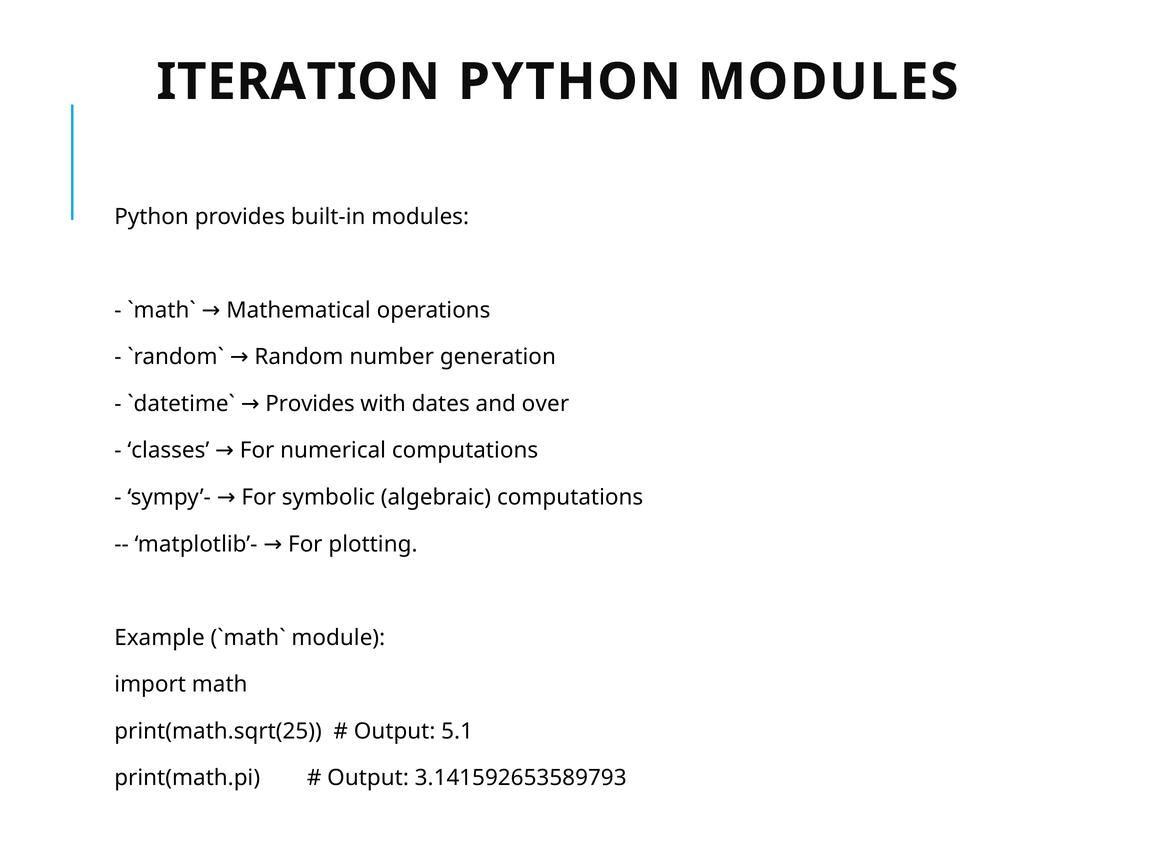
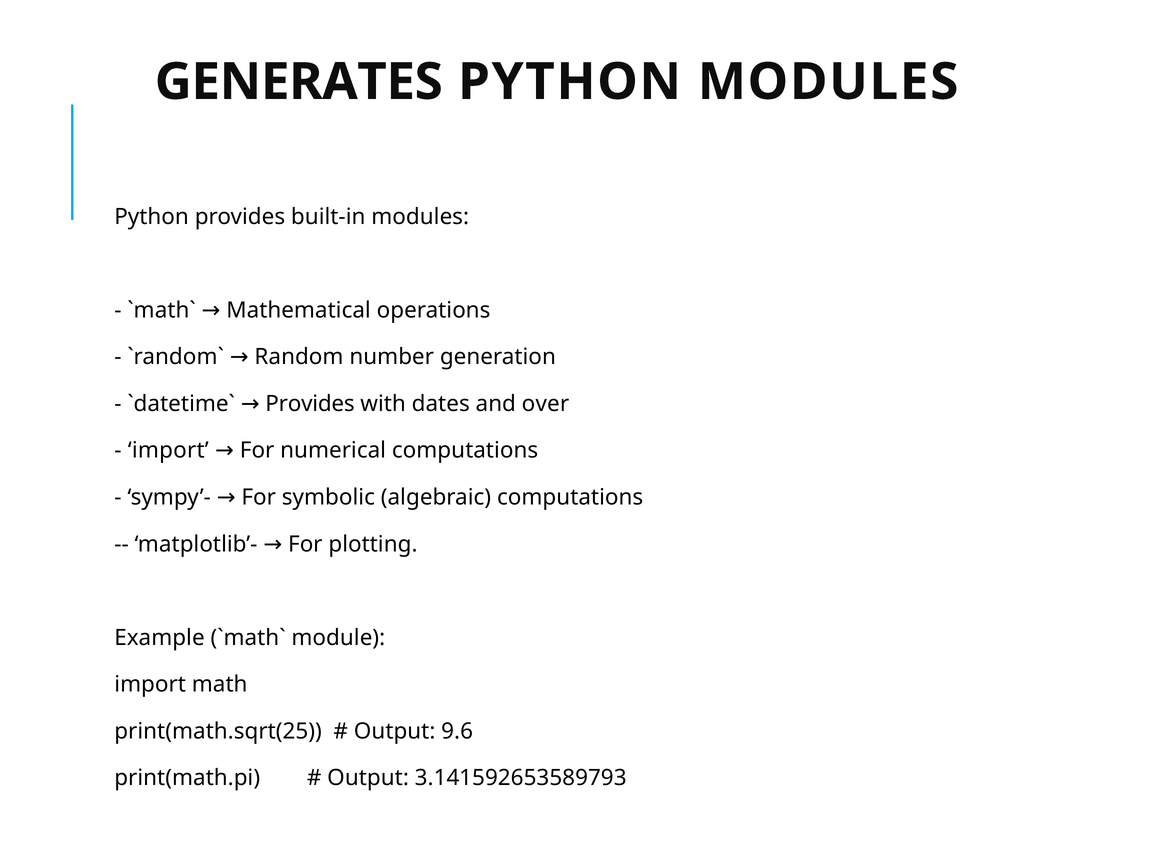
ITERATION: ITERATION -> GENERATES (299, 82)
classes: classes -> import (168, 450)
5.1: 5.1 -> 9.6 (457, 731)
